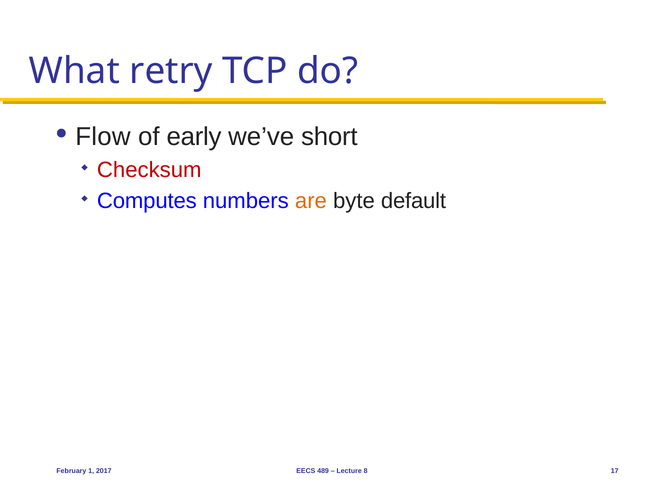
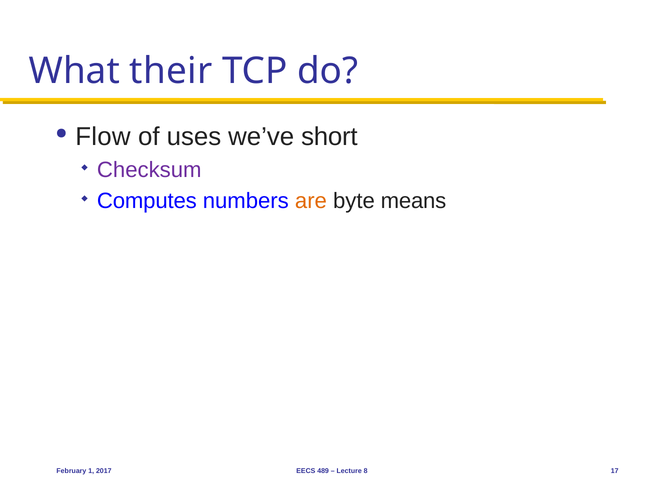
retry: retry -> their (171, 71)
early: early -> uses (194, 137)
Checksum colour: red -> purple (149, 170)
default: default -> means (413, 201)
